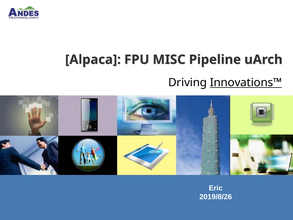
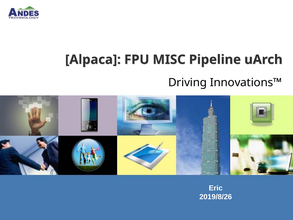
Innovations™ underline: present -> none (246, 83)
